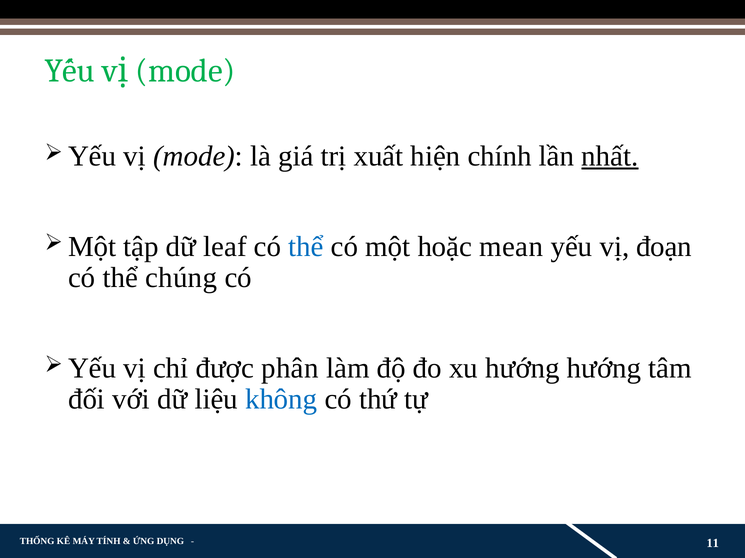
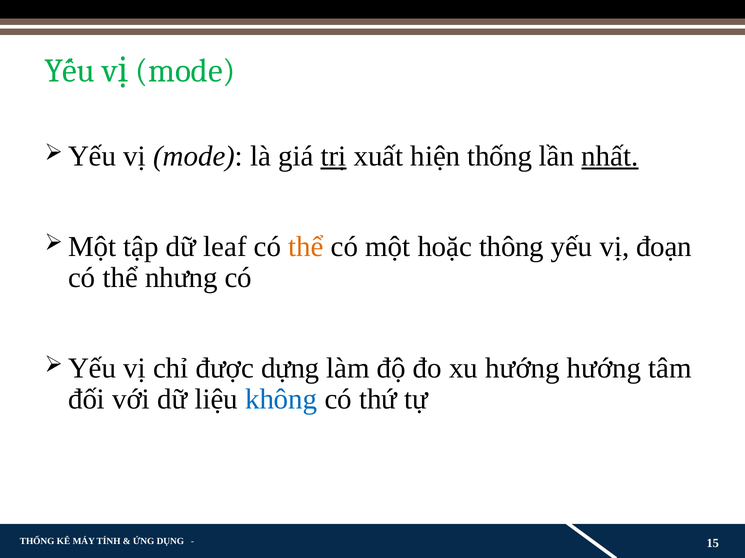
trị underline: none -> present (334, 156)
hiện chính: chính -> thống (500, 156)
thể colour: blue -> orange (306, 247)
mean: mean -> thông (512, 247)
chúng: chúng -> nhưng (181, 278)
phân: phân -> dựng (290, 369)
11: 11 -> 15 (713, 544)
